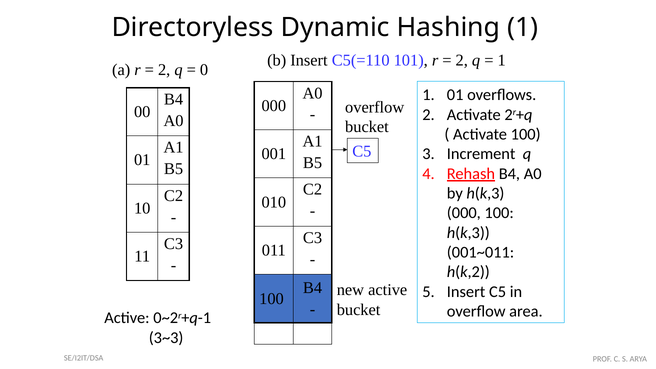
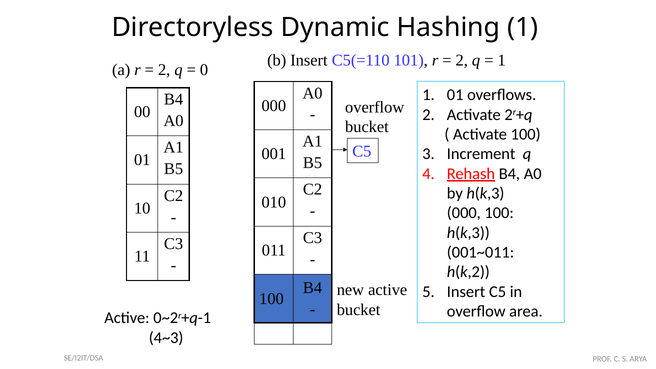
3~3: 3~3 -> 4~3 (166, 338)
